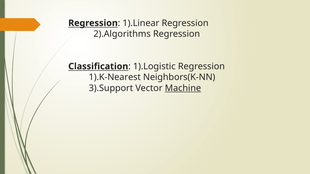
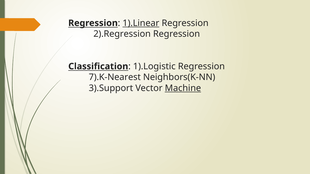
1).Linear underline: none -> present (141, 23)
2).Algorithms: 2).Algorithms -> 2).Regression (122, 34)
1).K-Nearest: 1).K-Nearest -> 7).K-Nearest (115, 77)
